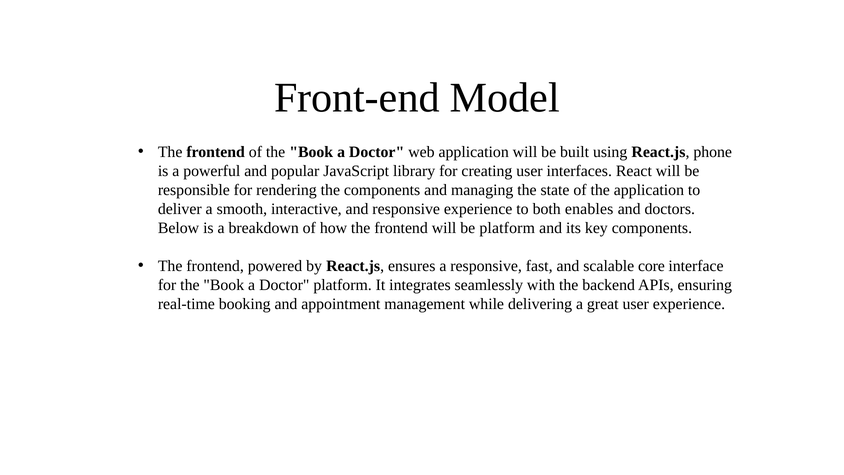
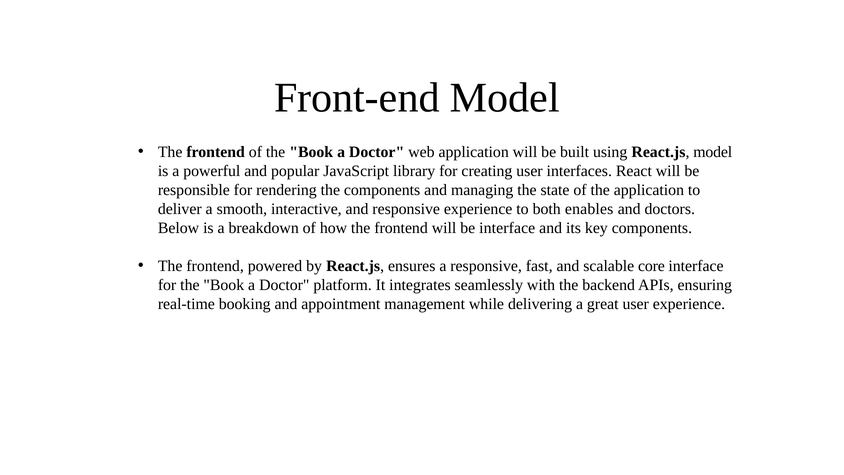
React.js phone: phone -> model (713, 152)
be platform: platform -> interface (507, 228)
